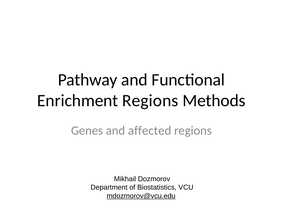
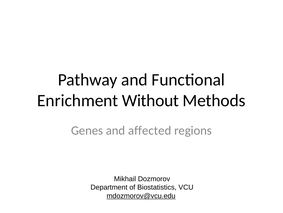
Enrichment Regions: Regions -> Without (150, 100)
